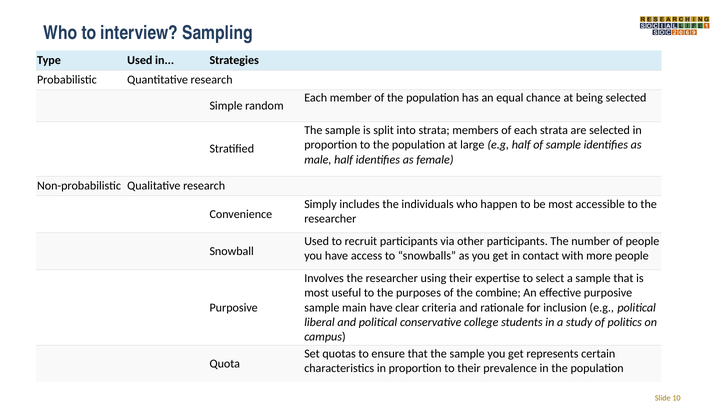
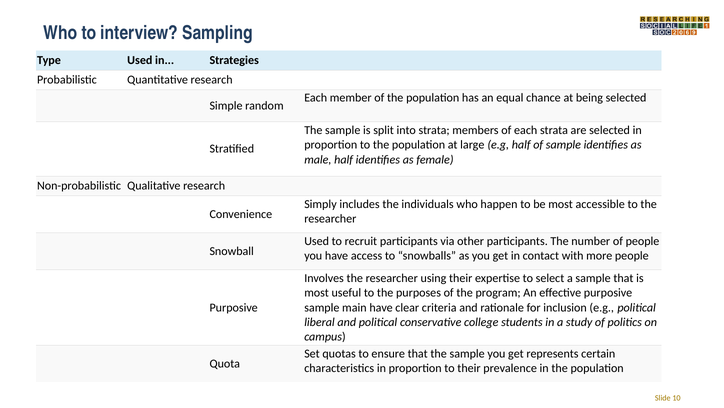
combine: combine -> program (498, 292)
